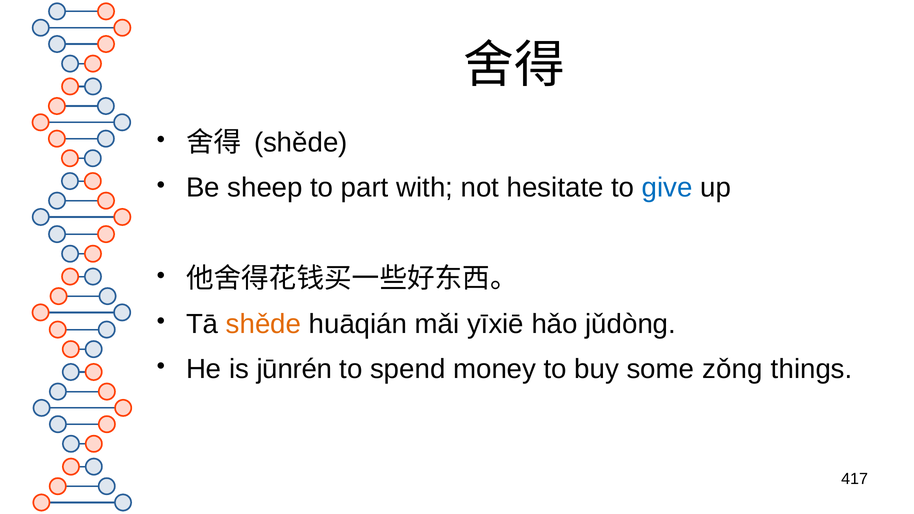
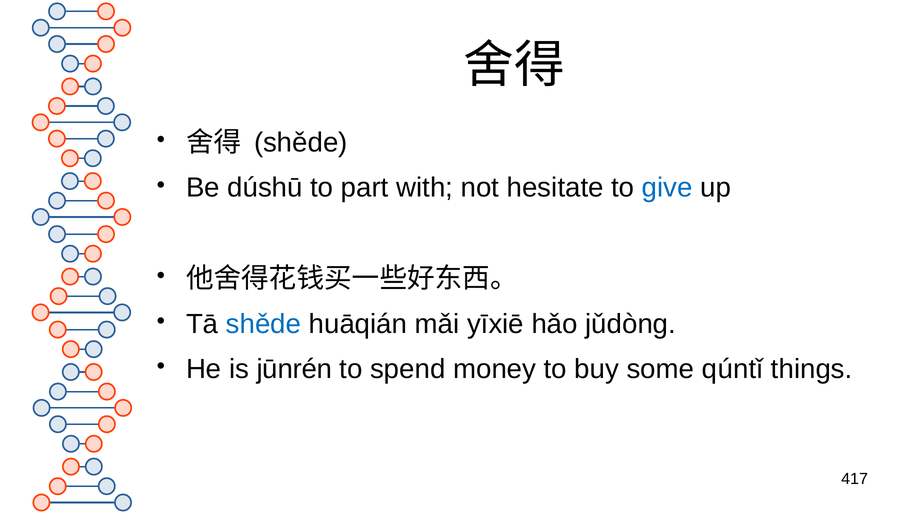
sheep: sheep -> dúshū (265, 188)
shěde colour: orange -> blue (263, 324)
zǒng: zǒng -> qúntǐ (732, 369)
